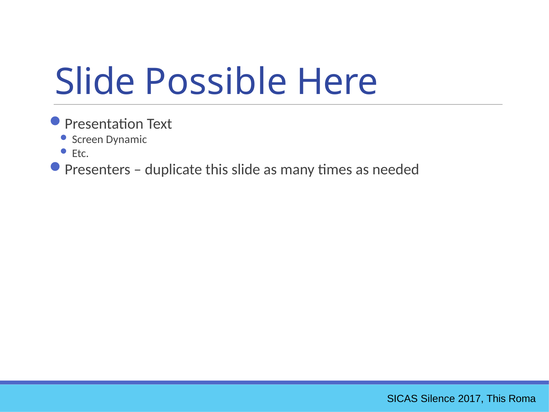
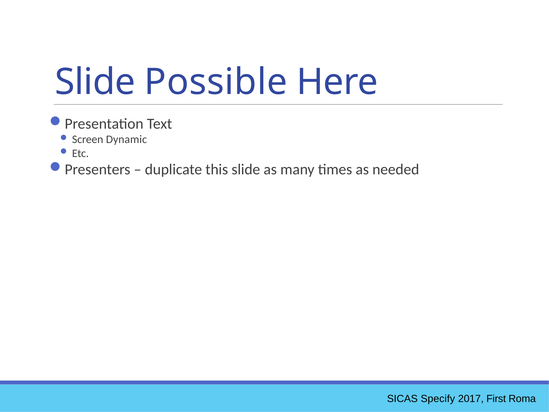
Silence: Silence -> Specify (438, 398)
2017 This: This -> First (496, 398)
